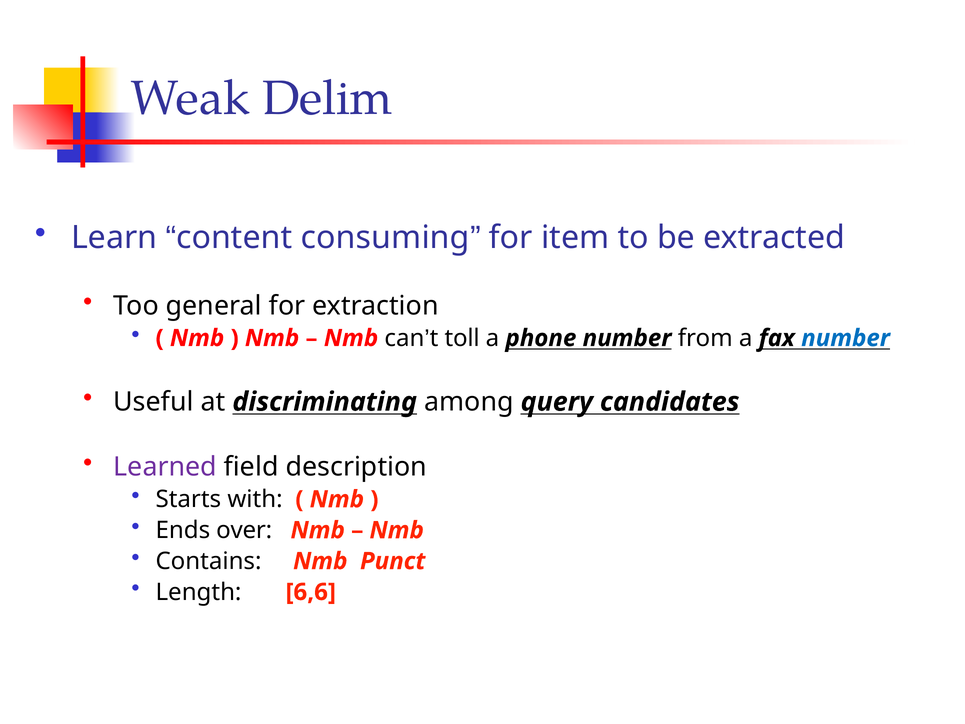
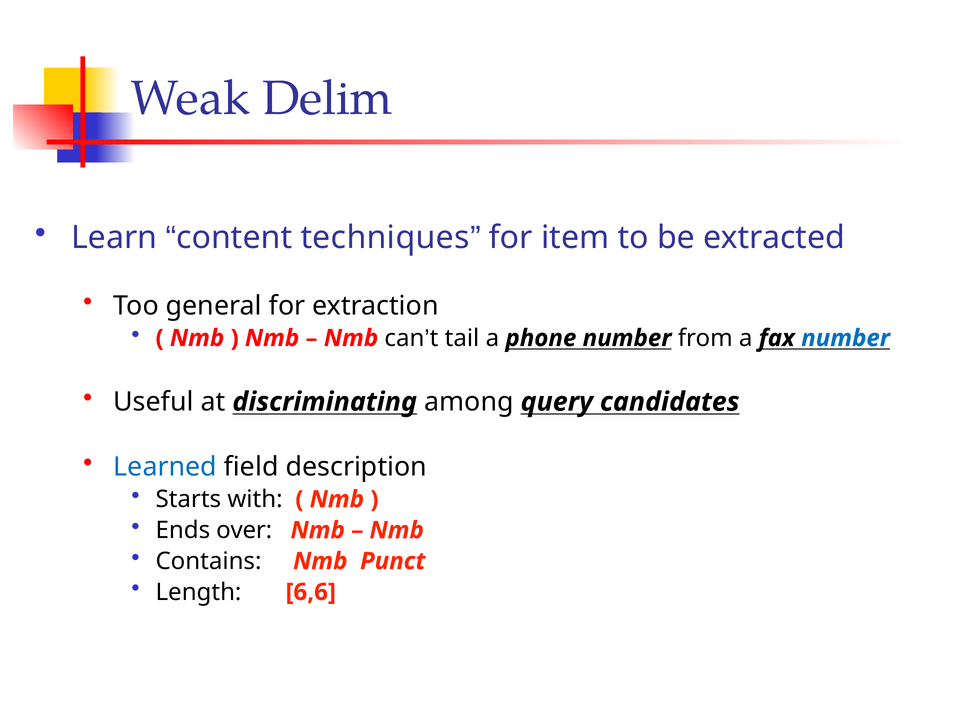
consuming: consuming -> techniques (385, 238)
toll: toll -> tail (462, 338)
Learned colour: purple -> blue (165, 467)
